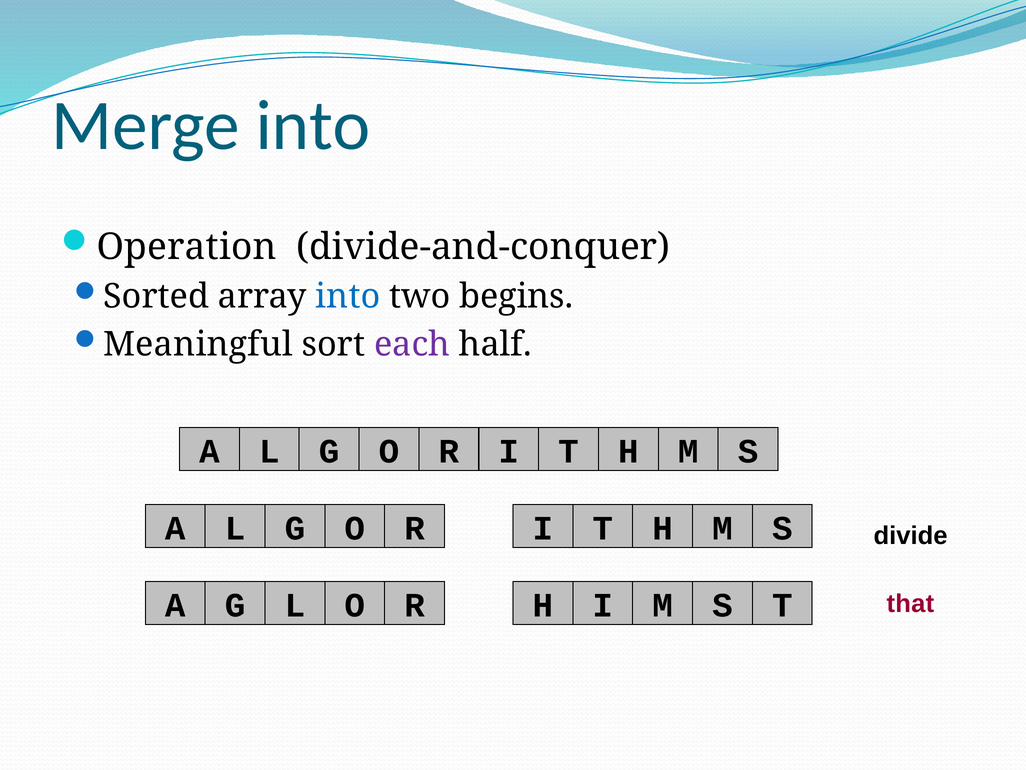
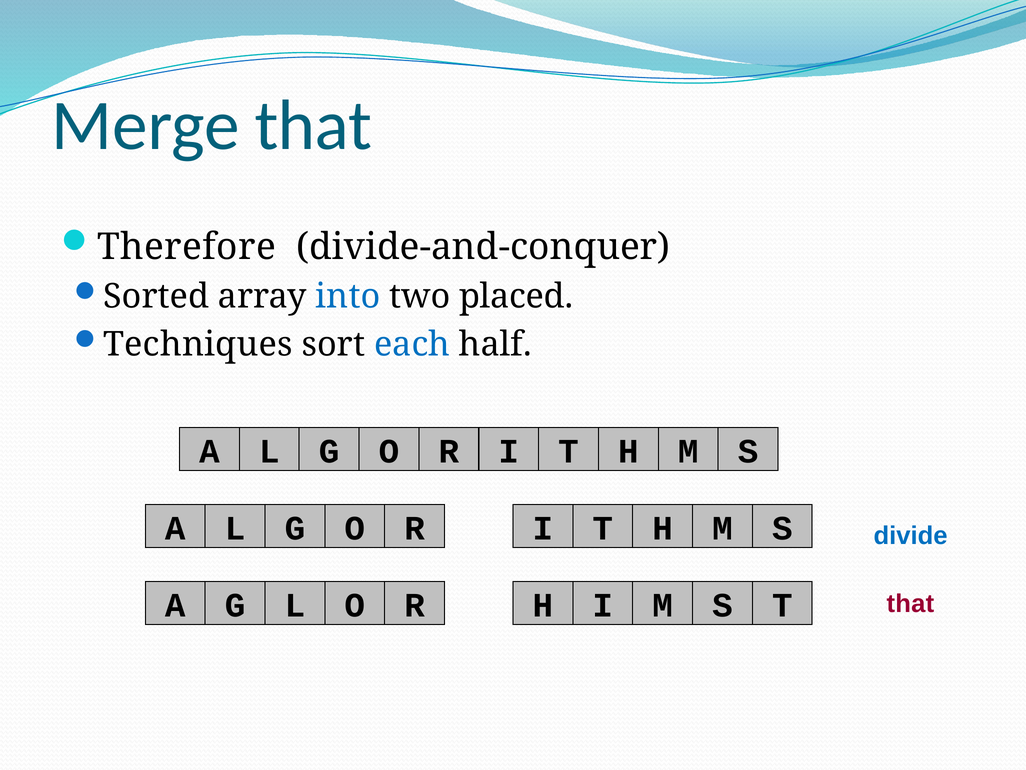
Merge into: into -> that (313, 125)
Operation: Operation -> Therefore (187, 247)
begins: begins -> placed (516, 296)
Meaningful: Meaningful -> Techniques (198, 344)
each colour: purple -> blue (412, 344)
divide colour: black -> blue (911, 535)
